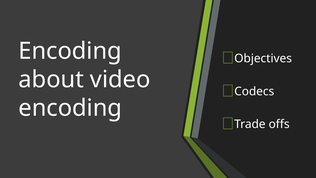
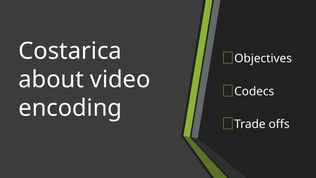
Encoding: Encoding -> Costarica (70, 51)
